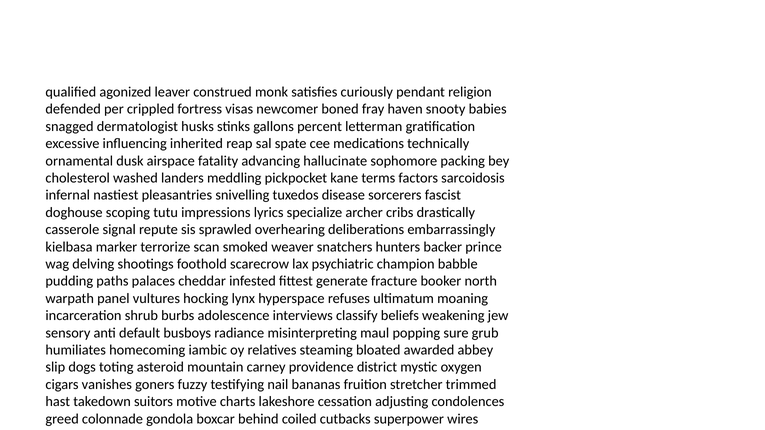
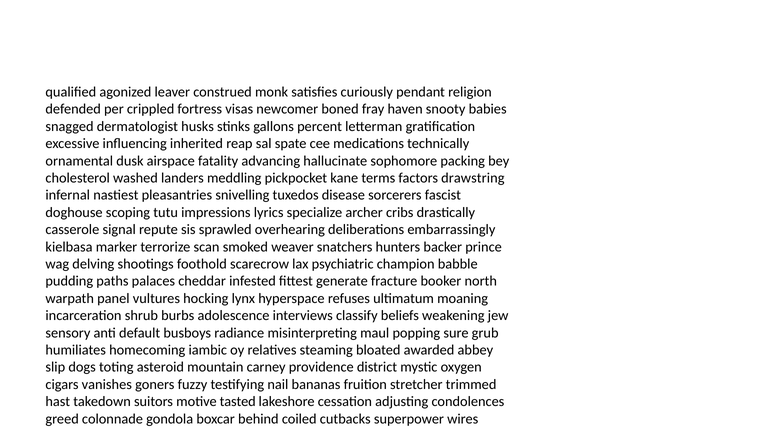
sarcoidosis: sarcoidosis -> drawstring (473, 178)
motive charts: charts -> tasted (238, 402)
